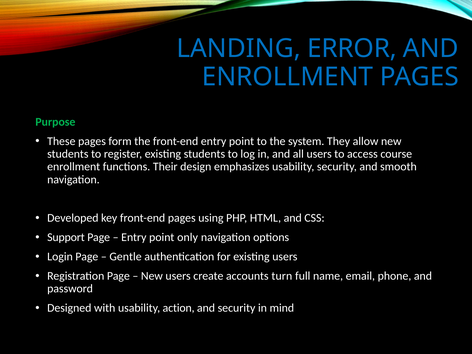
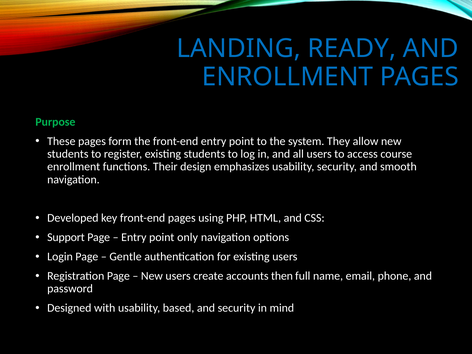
ERROR: ERROR -> READY (352, 48)
turn: turn -> then (282, 276)
action: action -> based (179, 308)
